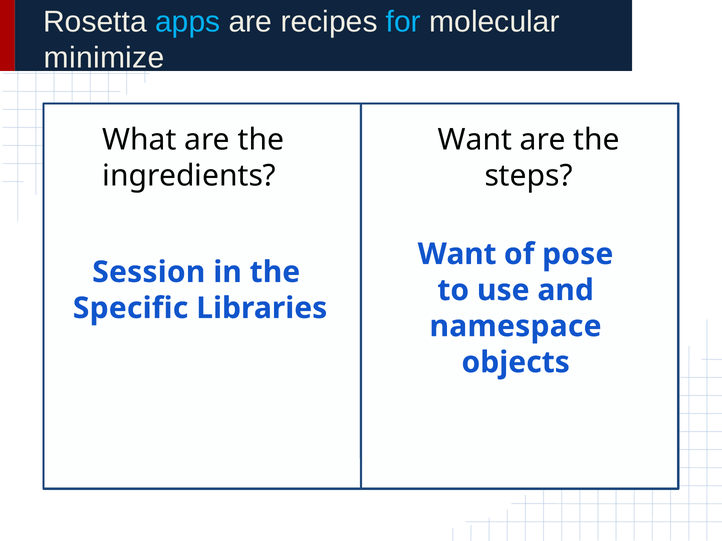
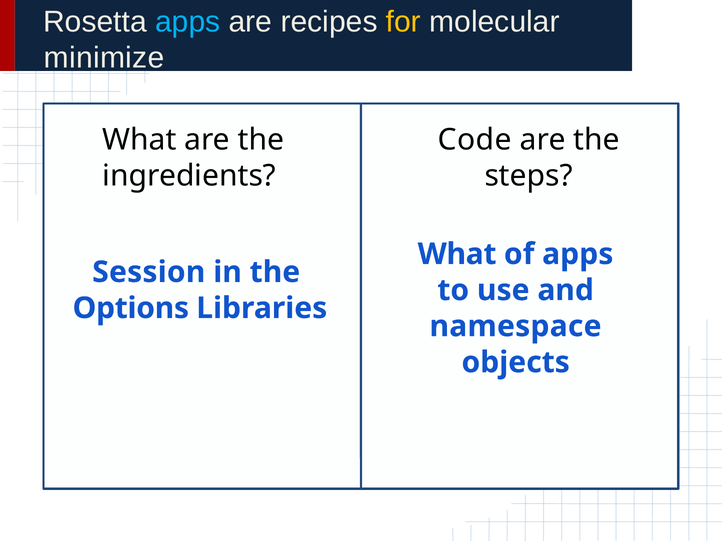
for colour: light blue -> yellow (403, 22)
Want: Want -> Code (475, 140)
Want: Want -> What (457, 254)
of pose: pose -> apps (578, 254)
Specific: Specific -> Options (131, 308)
